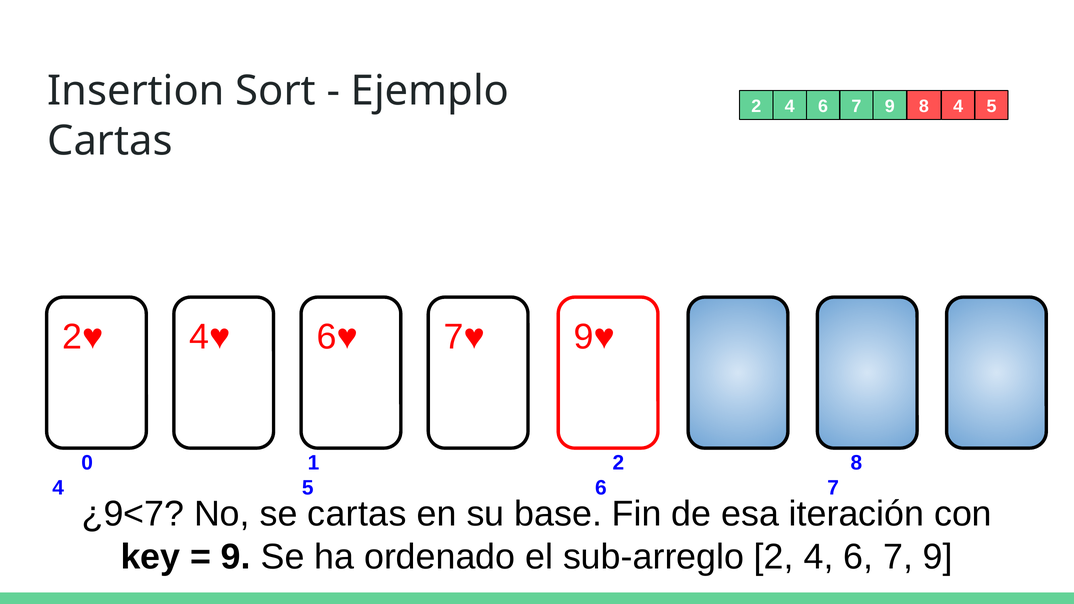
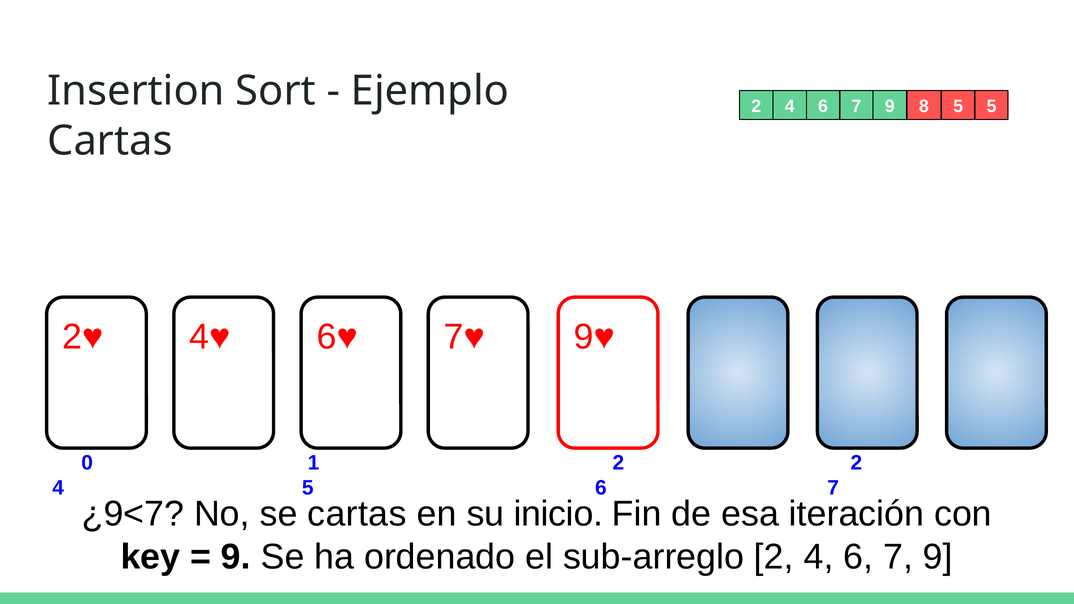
6 4: 4 -> 5 (958, 106)
2 8: 8 -> 2 (856, 463)
base: base -> inicio (558, 514)
